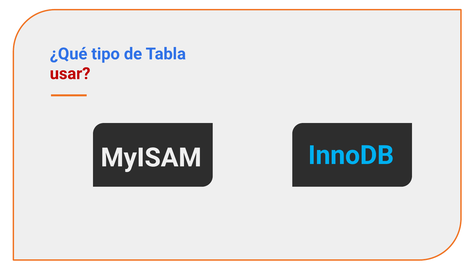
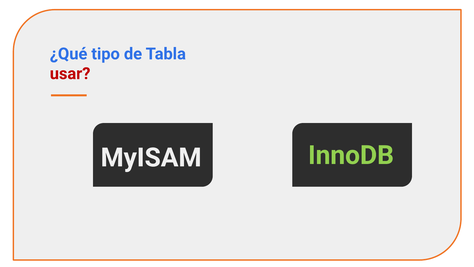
InnoDB colour: light blue -> light green (351, 155)
